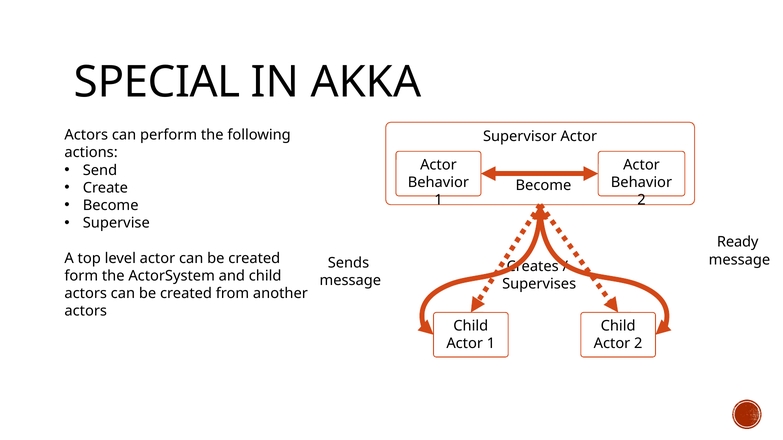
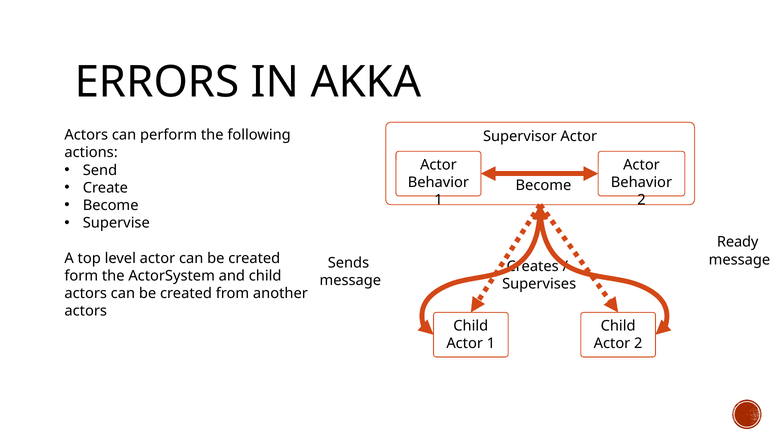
SPECIAL: SPECIAL -> ERRORS (157, 83)
